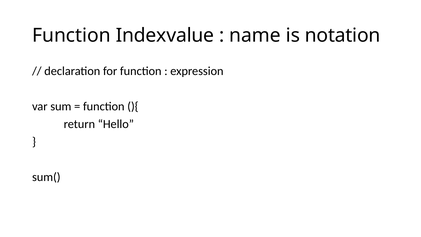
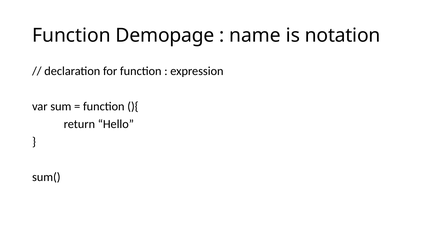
Indexvalue: Indexvalue -> Demopage (165, 35)
